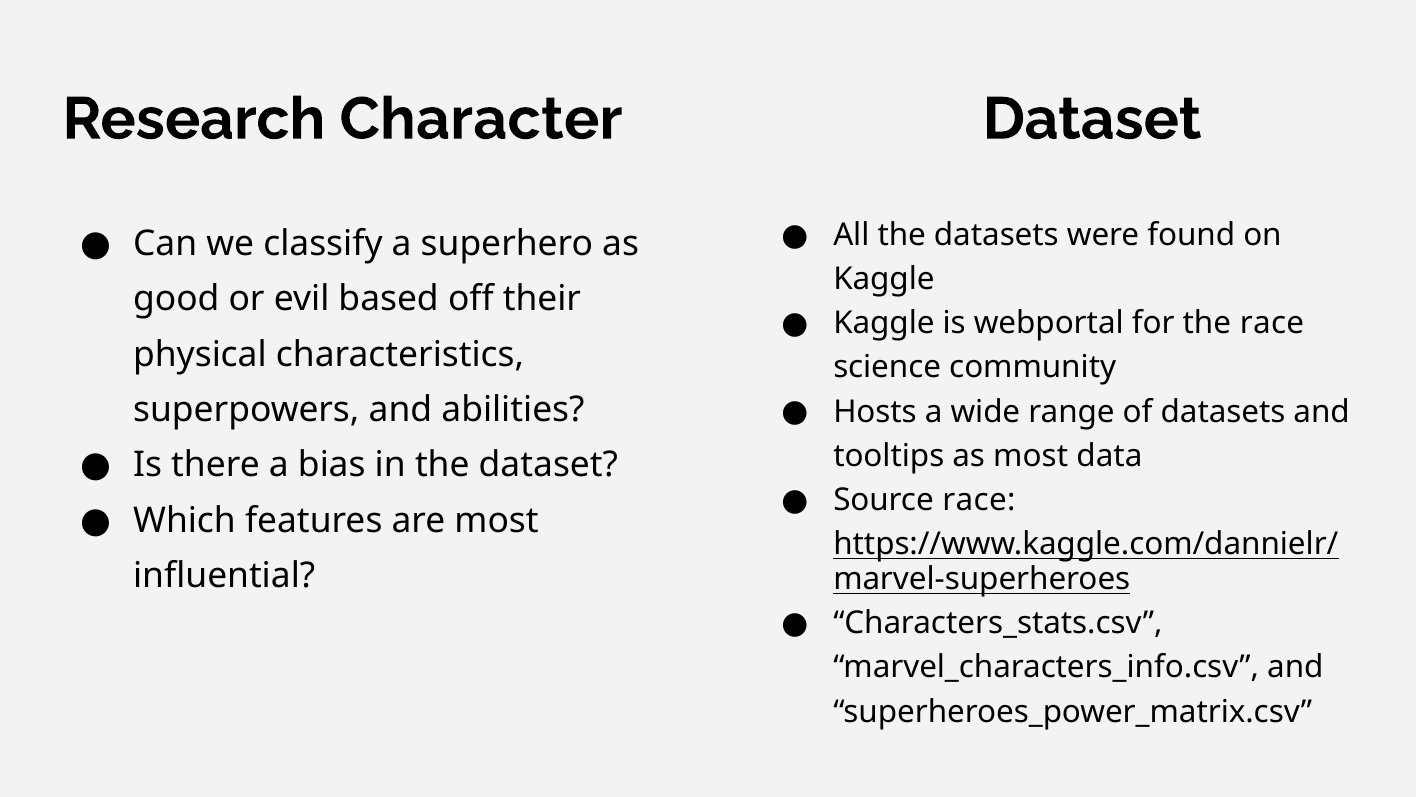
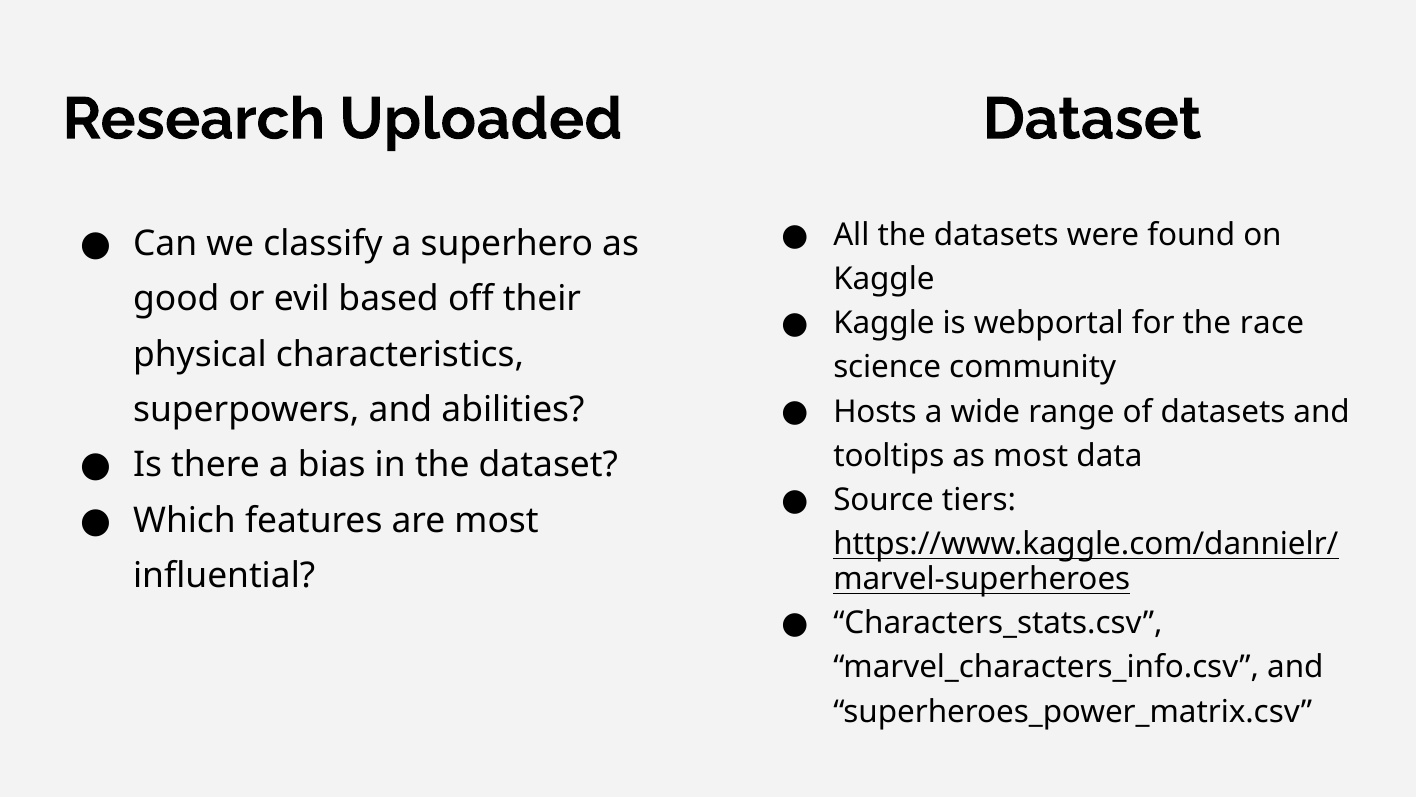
Character: Character -> Uploaded (481, 119)
Source race: race -> tiers (979, 500)
